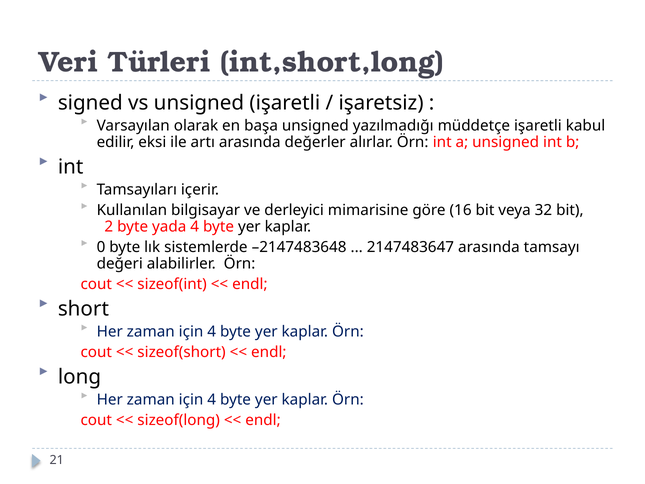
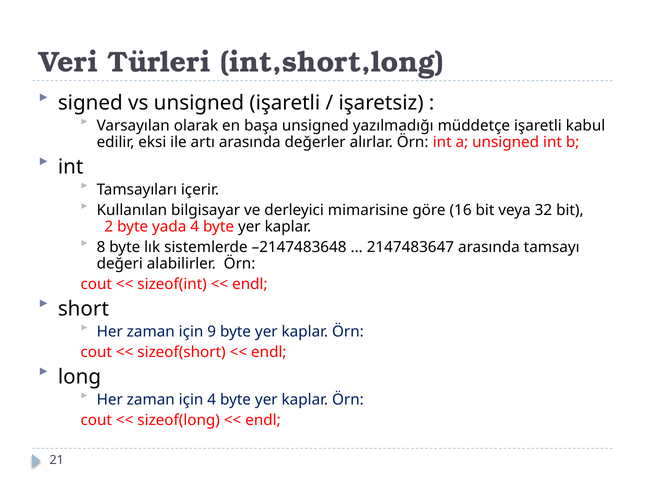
0: 0 -> 8 (101, 247)
4: 4 -> 9 (212, 331)
